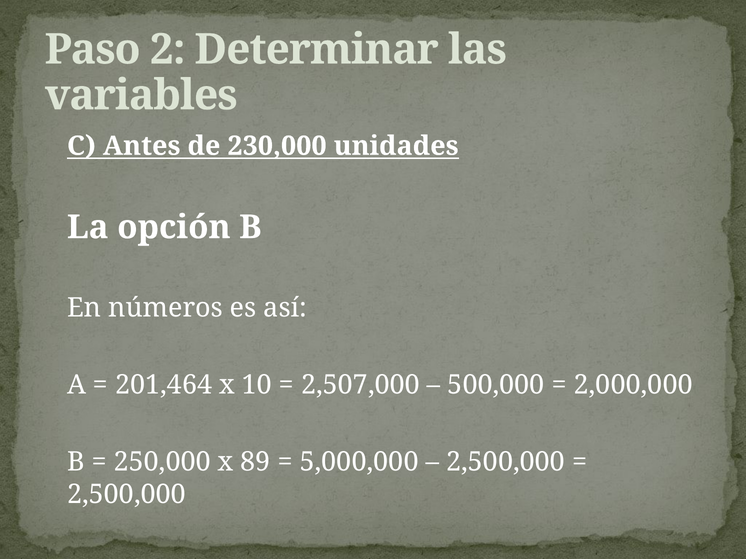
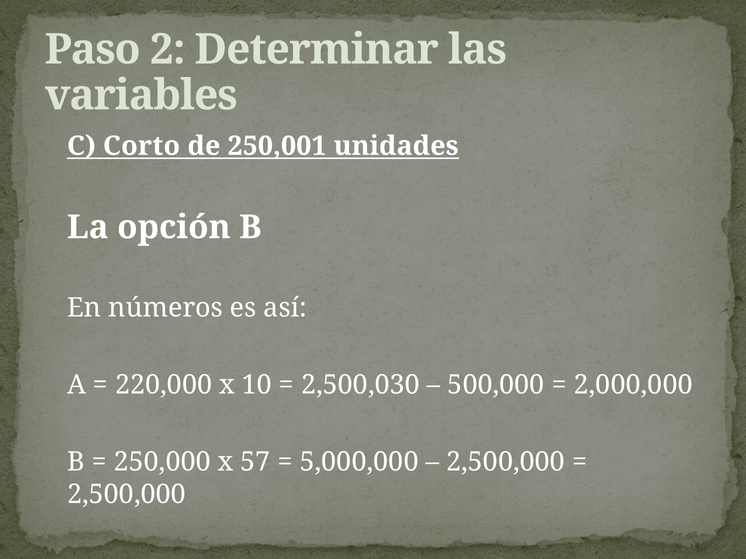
Antes: Antes -> Corto (141, 146)
230,000: 230,000 -> 250,001 (277, 146)
201,464: 201,464 -> 220,000 (164, 385)
2,507,000: 2,507,000 -> 2,500,030 (360, 385)
89: 89 -> 57 (255, 463)
